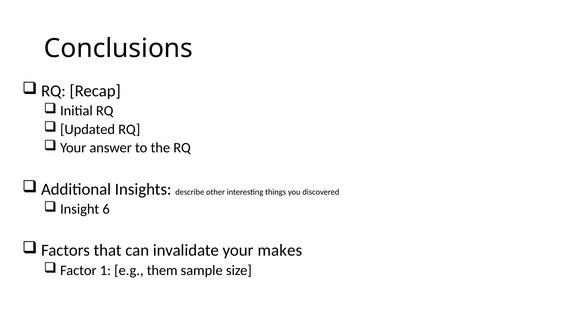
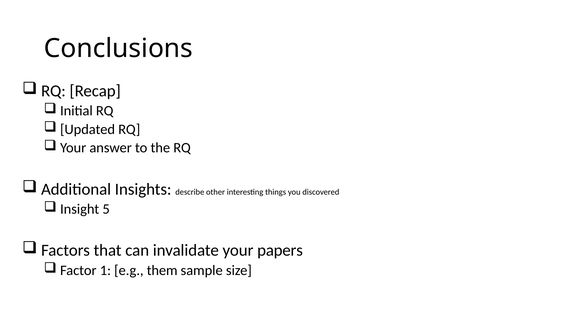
6: 6 -> 5 (106, 209)
makes: makes -> papers (280, 250)
